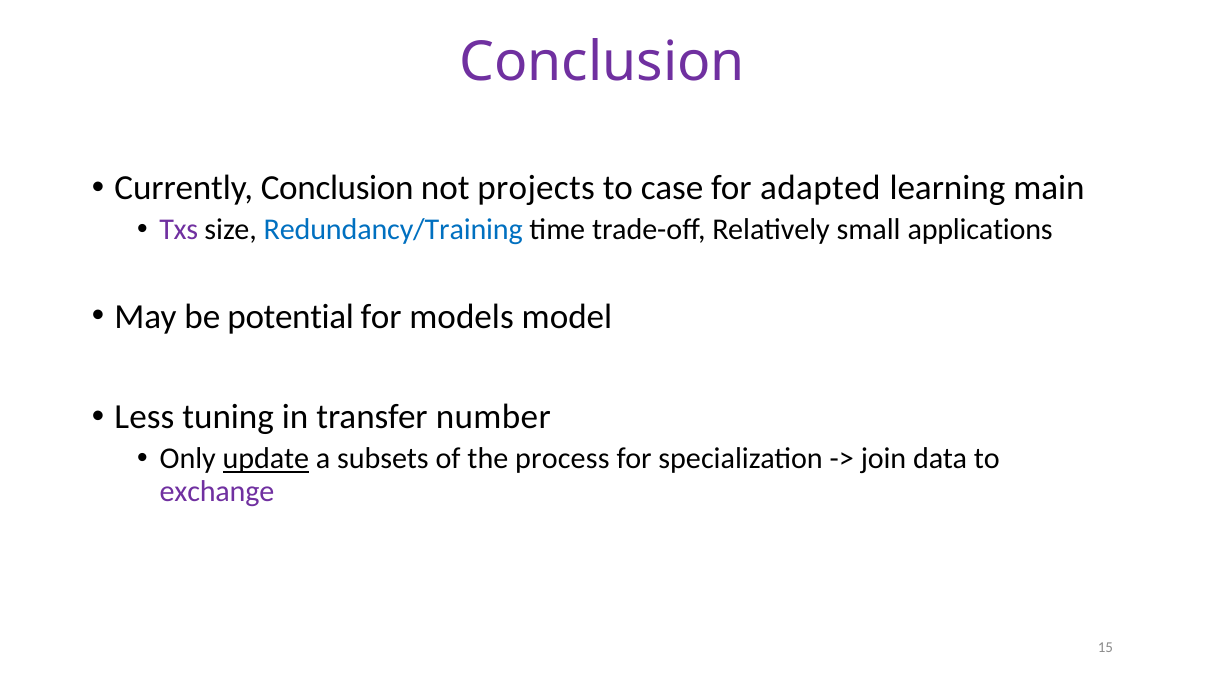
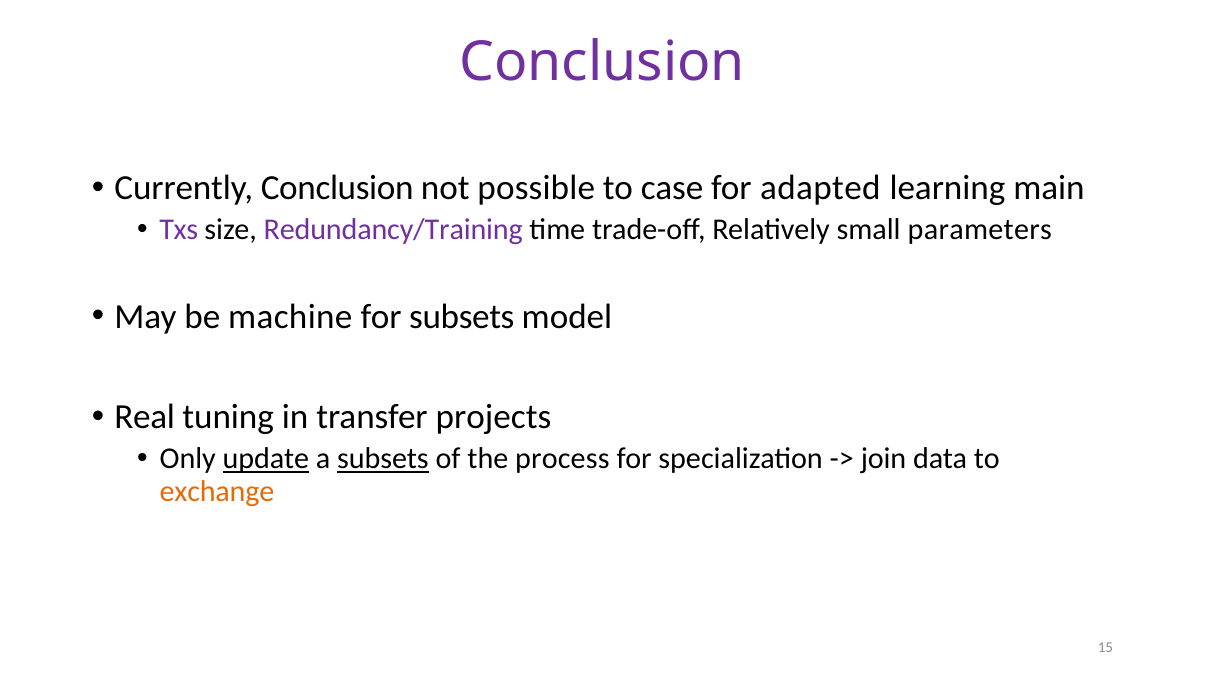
projects: projects -> possible (536, 188)
Redundancy/Training colour: blue -> purple (393, 230)
applications: applications -> parameters (980, 230)
potential: potential -> machine (290, 316)
for models: models -> subsets (462, 316)
Less: Less -> Real (145, 417)
number: number -> projects (493, 417)
subsets underline: none -> present (383, 459)
exchange colour: purple -> orange (217, 491)
